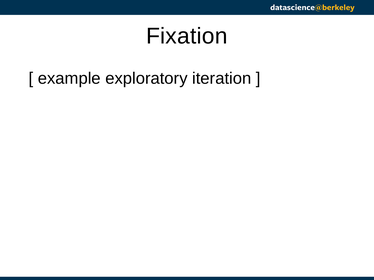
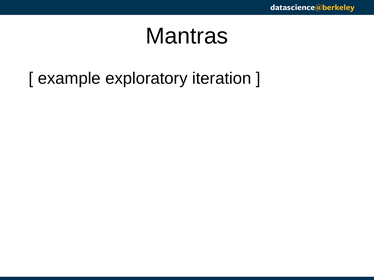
Fixation: Fixation -> Mantras (187, 36)
